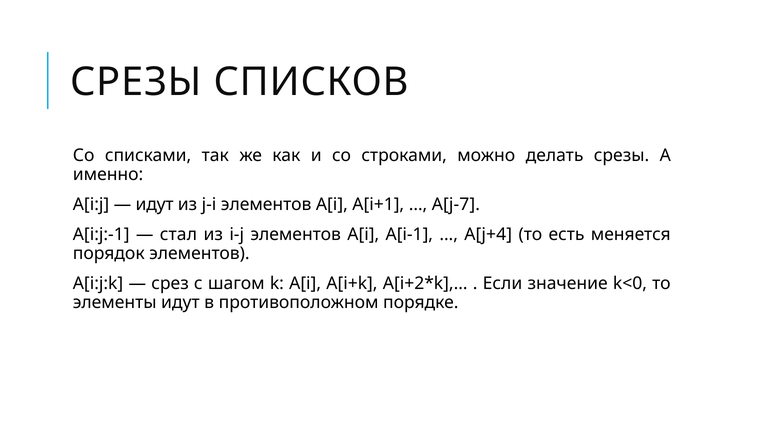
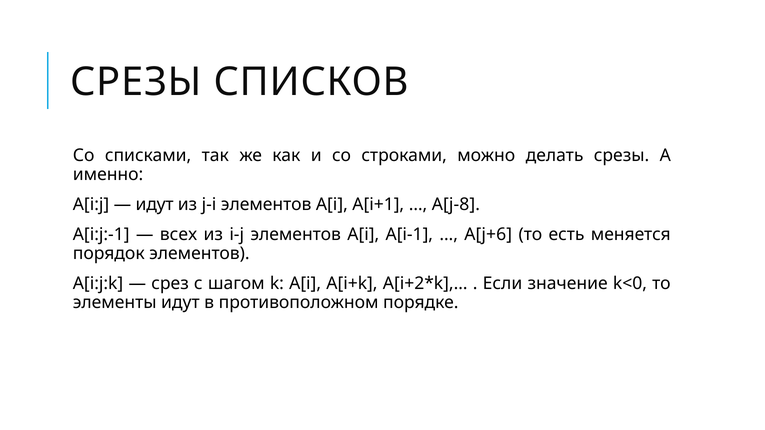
A[j-7: A[j-7 -> A[j-8 (456, 205)
стал: стал -> всех (178, 235)
A[j+4: A[j+4 -> A[j+6 (488, 235)
